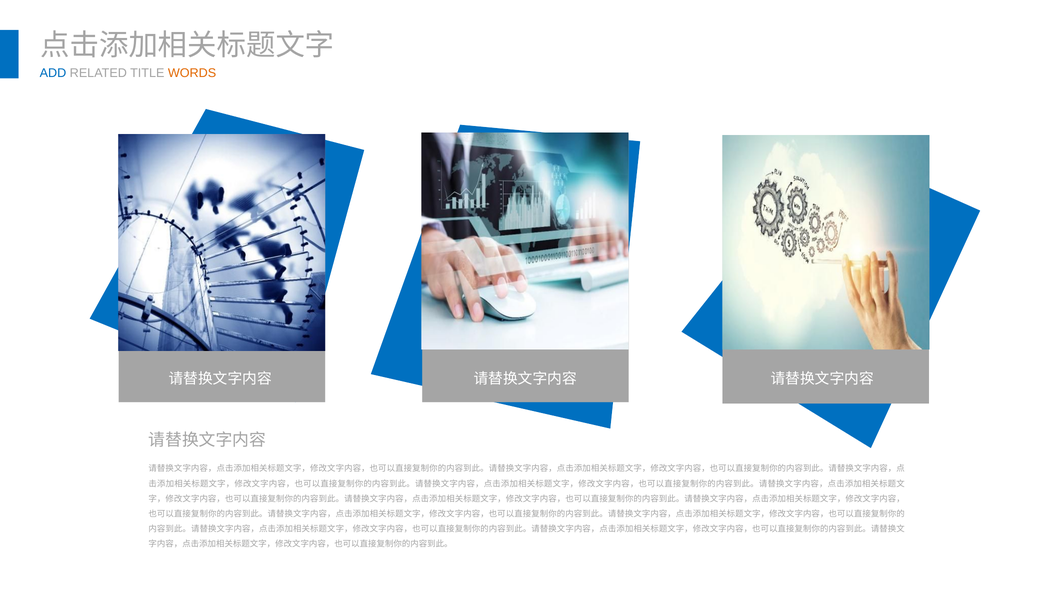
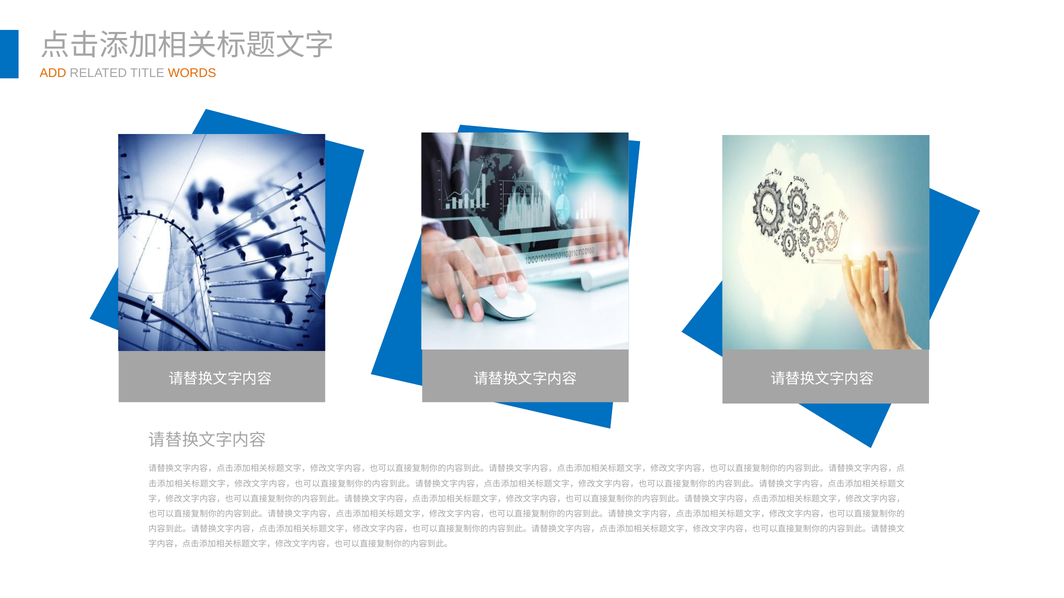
ADD colour: blue -> orange (53, 73)
